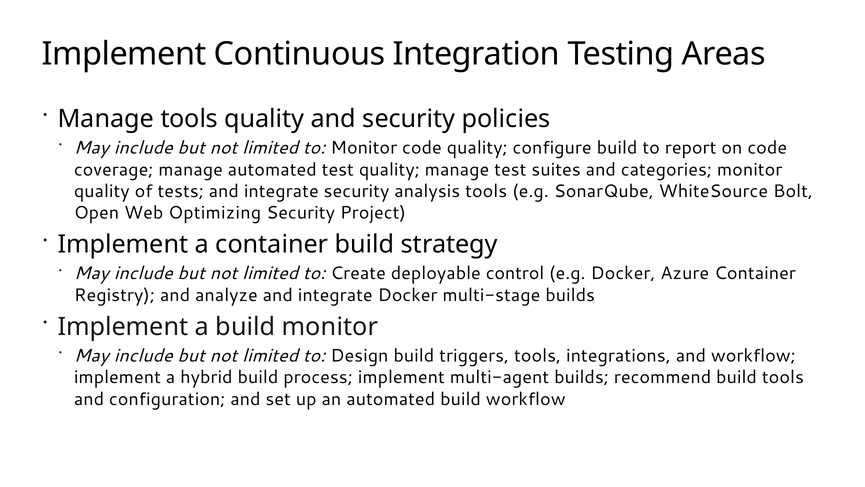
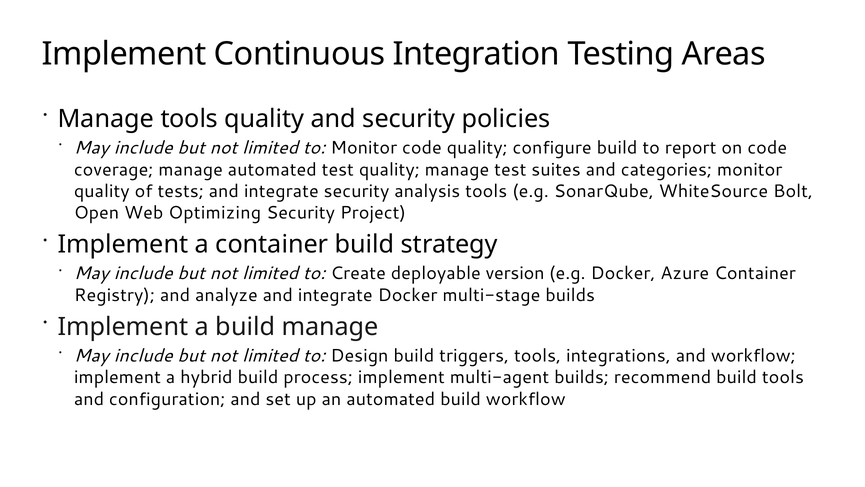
control: control -> version (515, 273)
build monitor: monitor -> manage (330, 326)
